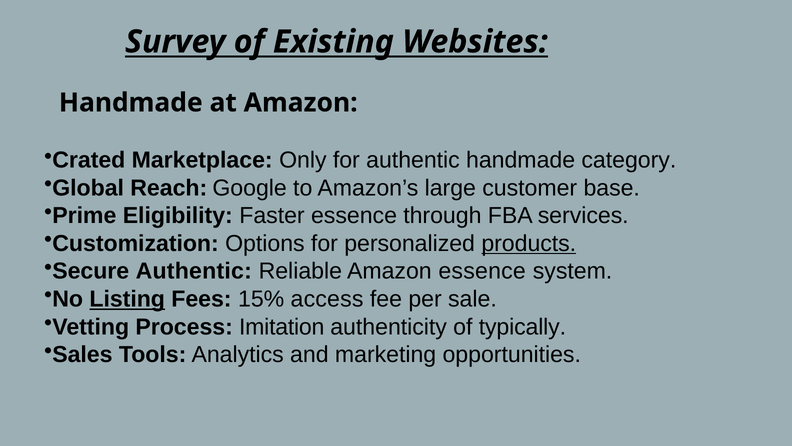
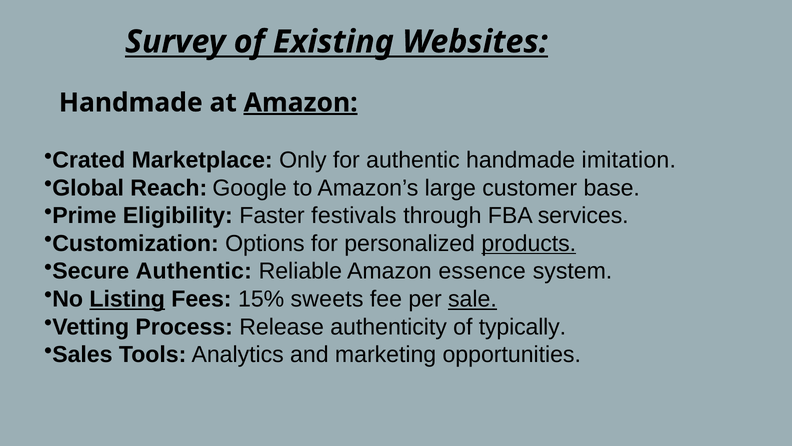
Amazon underline: none -> present (301, 103)
category: category -> imitation (629, 160)
Faster essence: essence -> festivals (354, 216)
access: access -> sweets (327, 299)
sale underline: none -> present (472, 299)
Imitation: Imitation -> Release (282, 327)
